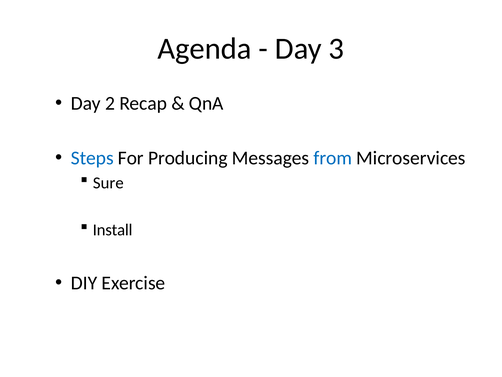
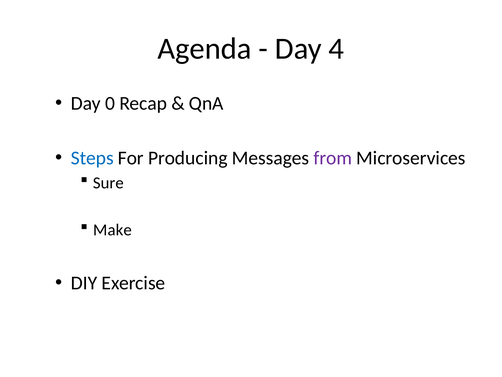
3: 3 -> 4 (336, 49)
2: 2 -> 0 (110, 103)
from colour: blue -> purple (333, 158)
Install: Install -> Make (112, 230)
